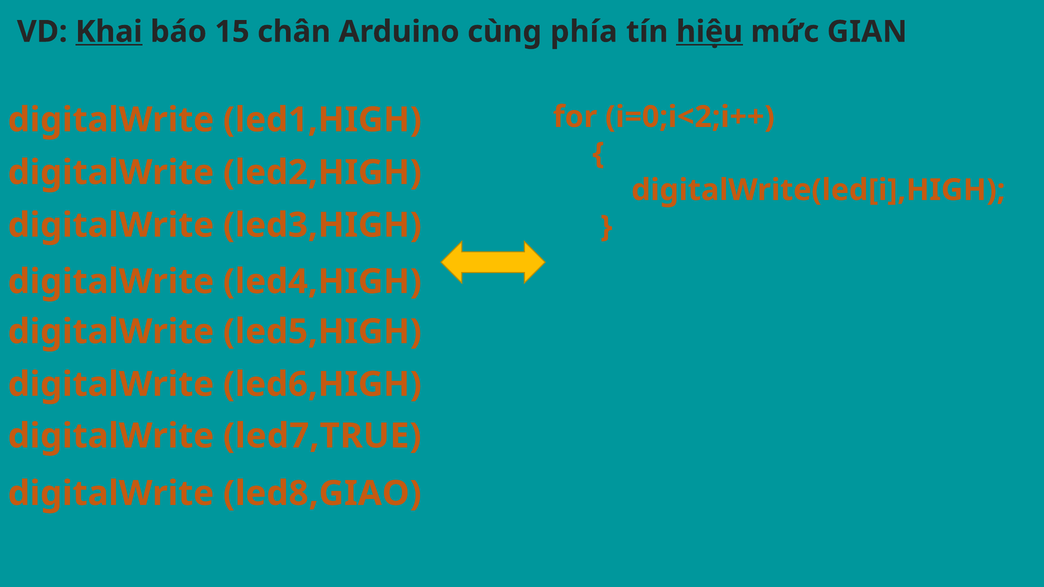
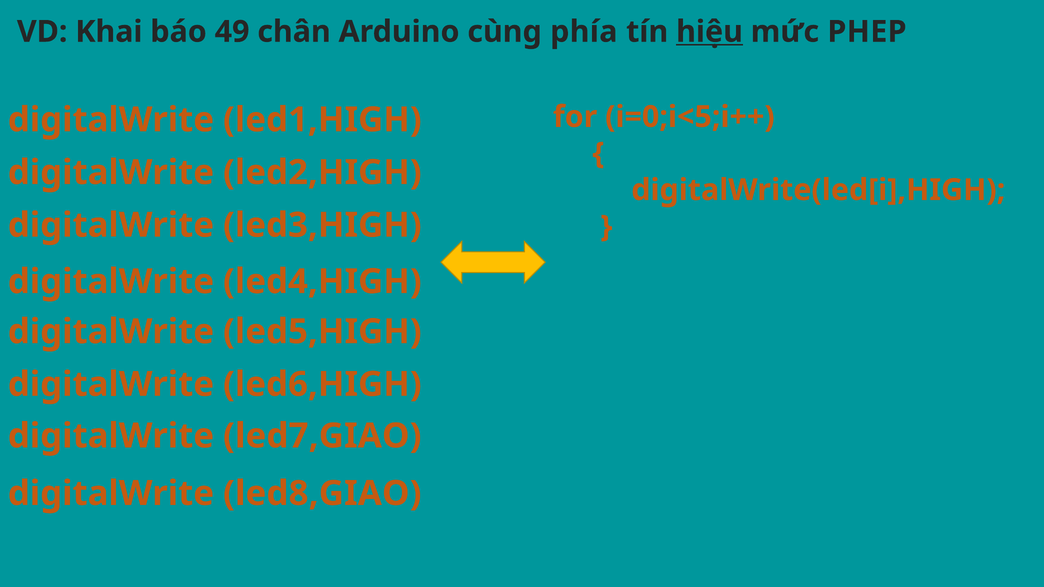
Khai underline: present -> none (109, 32)
15: 15 -> 49 (232, 32)
GIAN: GIAN -> PHEP (867, 32)
i=0;i<2;i++: i=0;i<2;i++ -> i=0;i<5;i++ (690, 117)
led7,TRUE: led7,TRUE -> led7,GIAO (322, 436)
